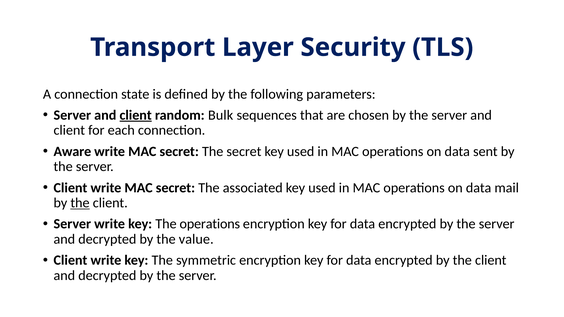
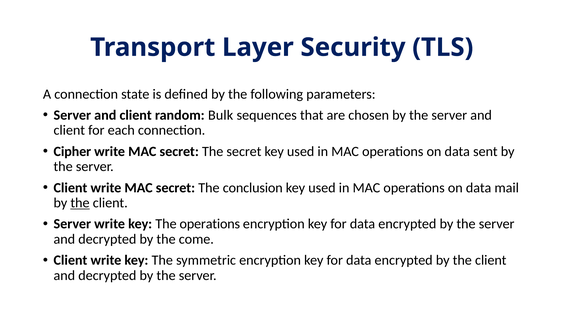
client underline: present -> none (136, 115)
Aware: Aware -> Cipher (72, 152)
associated: associated -> conclusion (253, 188)
value: value -> come (196, 239)
